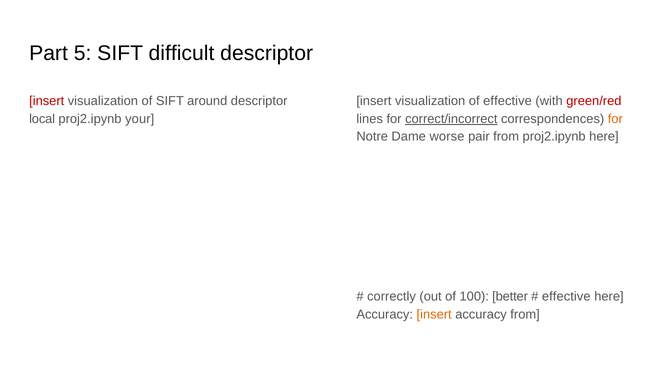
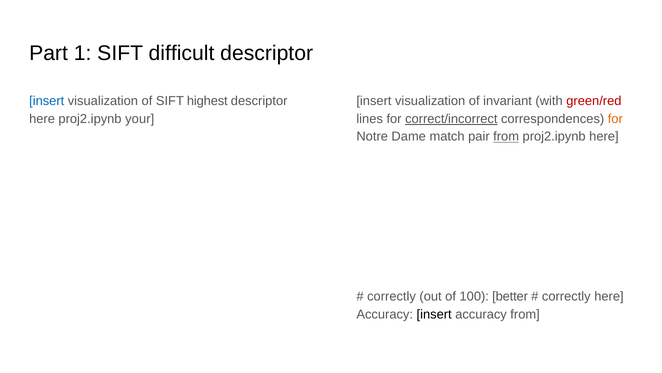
5: 5 -> 1 (83, 53)
insert colour: red -> blue (47, 101)
around: around -> highest (207, 101)
of effective: effective -> invariant (508, 101)
local: local -> here (42, 119)
worse: worse -> match (447, 136)
from underline: none -> present (506, 136)
effective: effective -> correctly (566, 296)
insert colour: orange -> black (434, 314)
